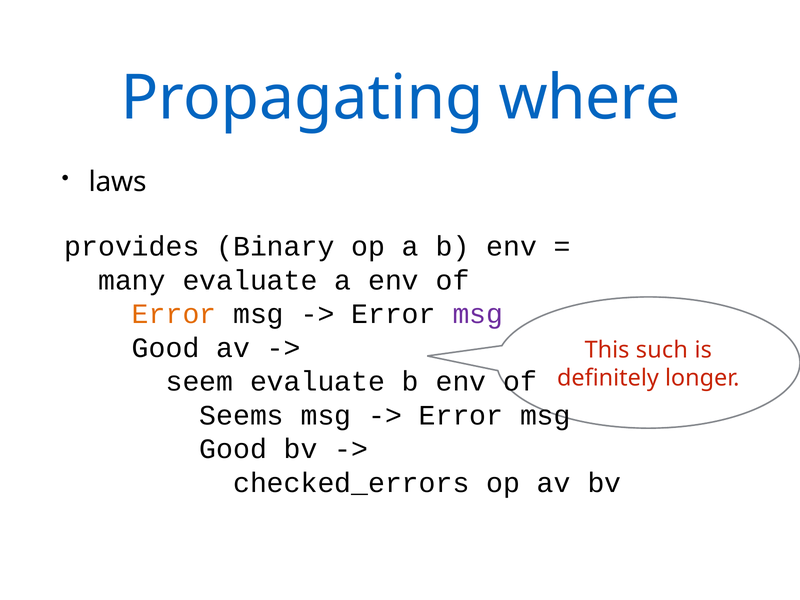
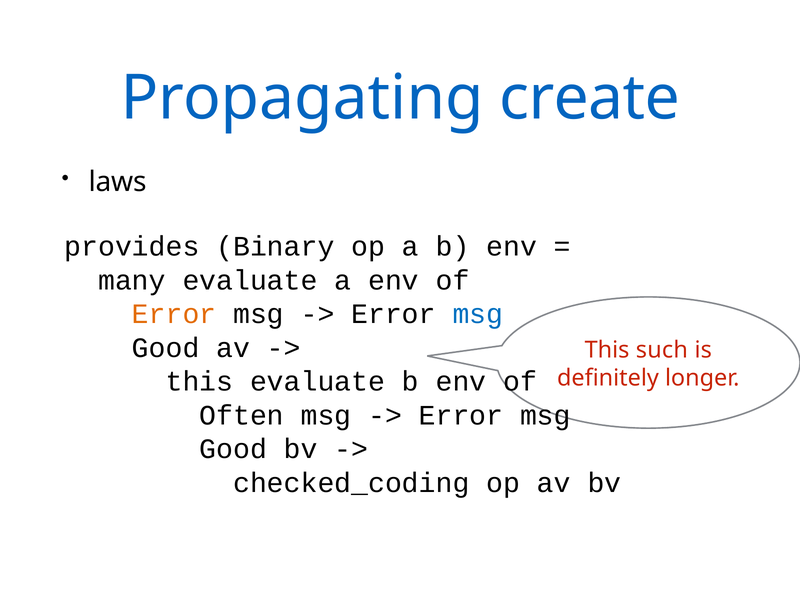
where: where -> create (590, 98)
msg colour: purple -> blue (478, 314)
seem: seem -> this (199, 382)
Seems: Seems -> Often (242, 415)
checked_errors: checked_errors -> checked_coding (351, 483)
